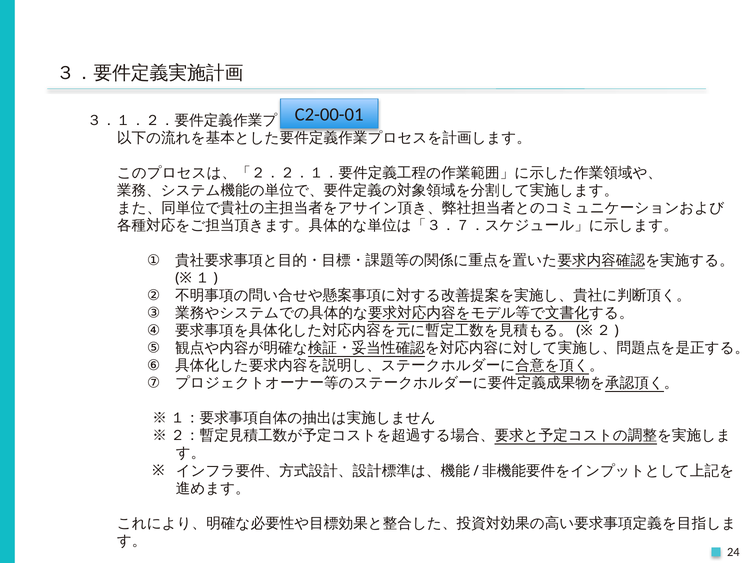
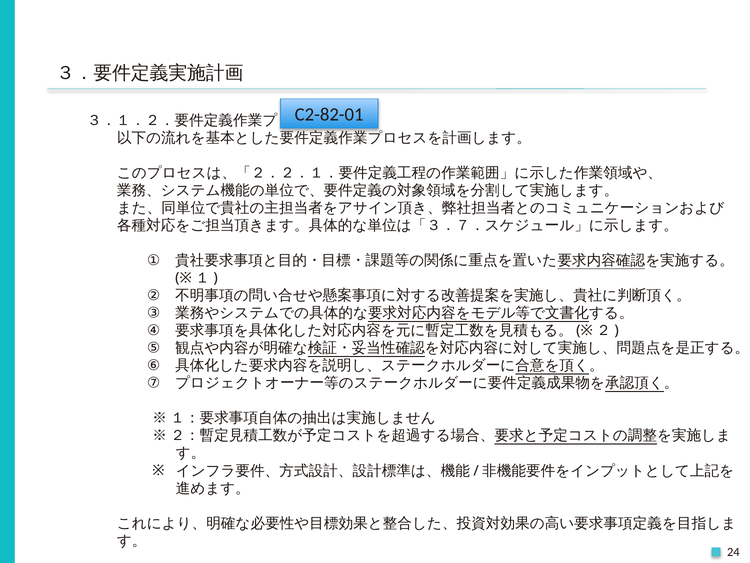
C2-00-01: C2-00-01 -> C2-82-01 (329, 115)
